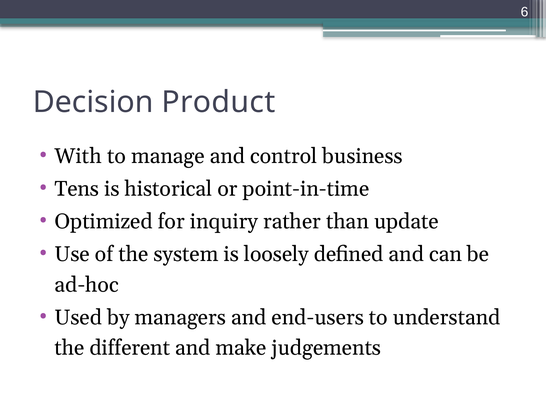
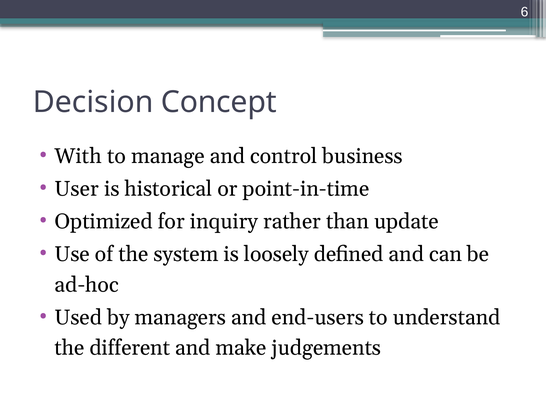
Product: Product -> Concept (219, 102)
Tens: Tens -> User (77, 189)
